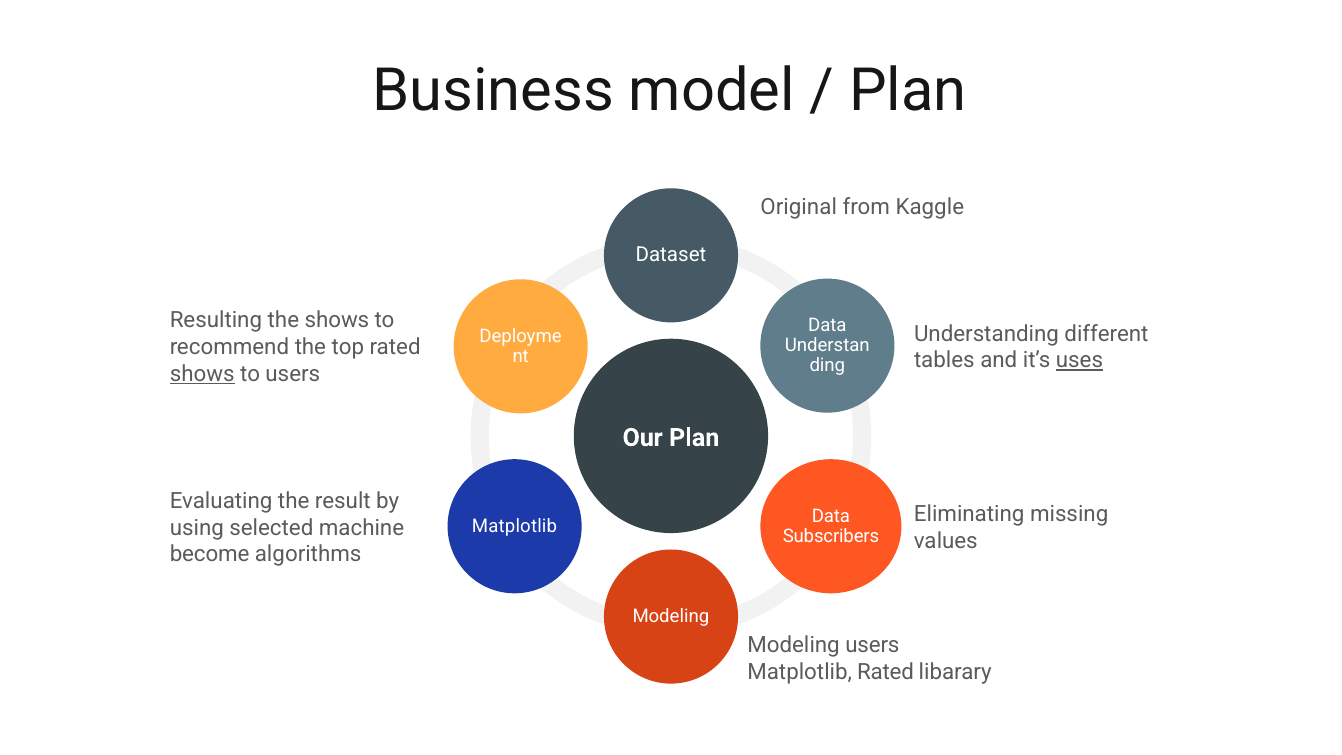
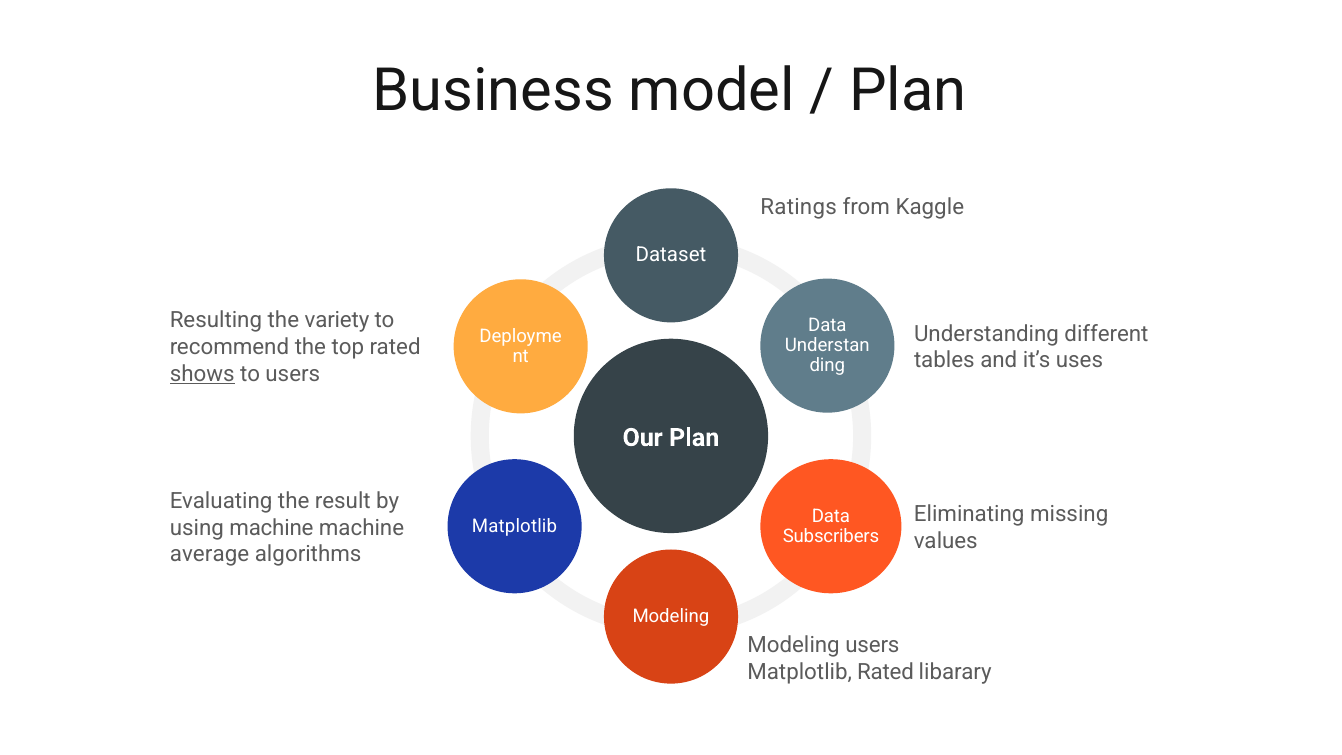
Original: Original -> Ratings (799, 207)
the shows: shows -> variety (337, 320)
uses underline: present -> none (1079, 361)
using selected: selected -> machine (271, 528)
become: become -> average (210, 555)
